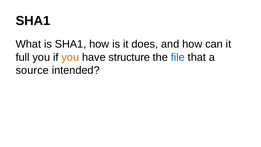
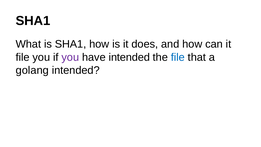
full: full -> file (23, 57)
you colour: orange -> purple (70, 57)
have structure: structure -> intended (129, 57)
source: source -> golang (32, 70)
